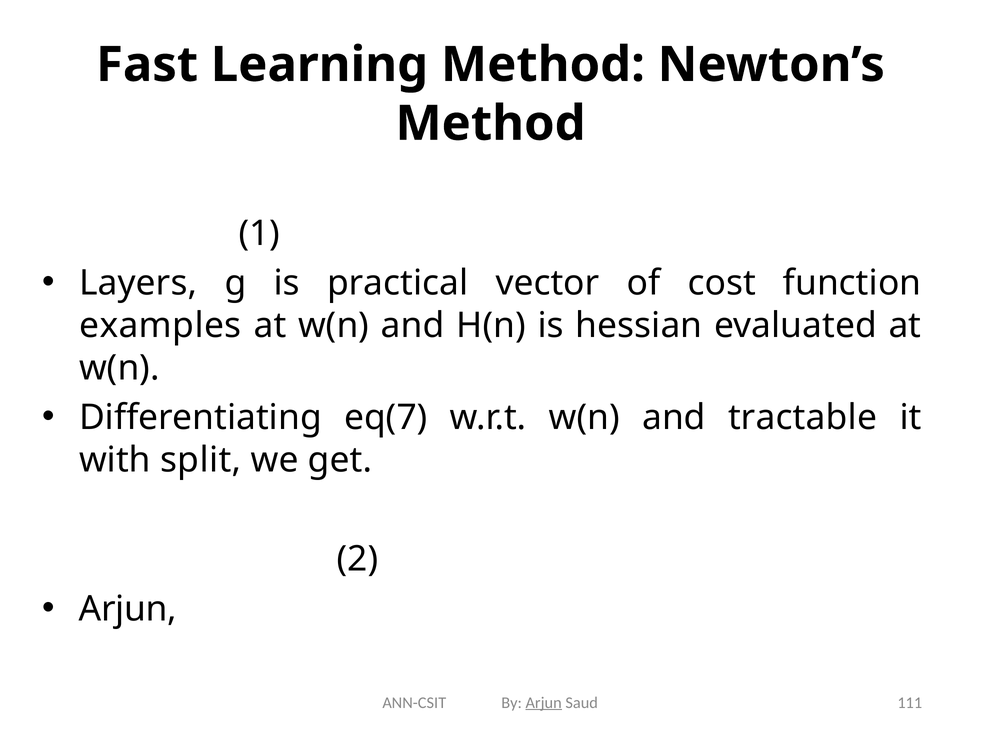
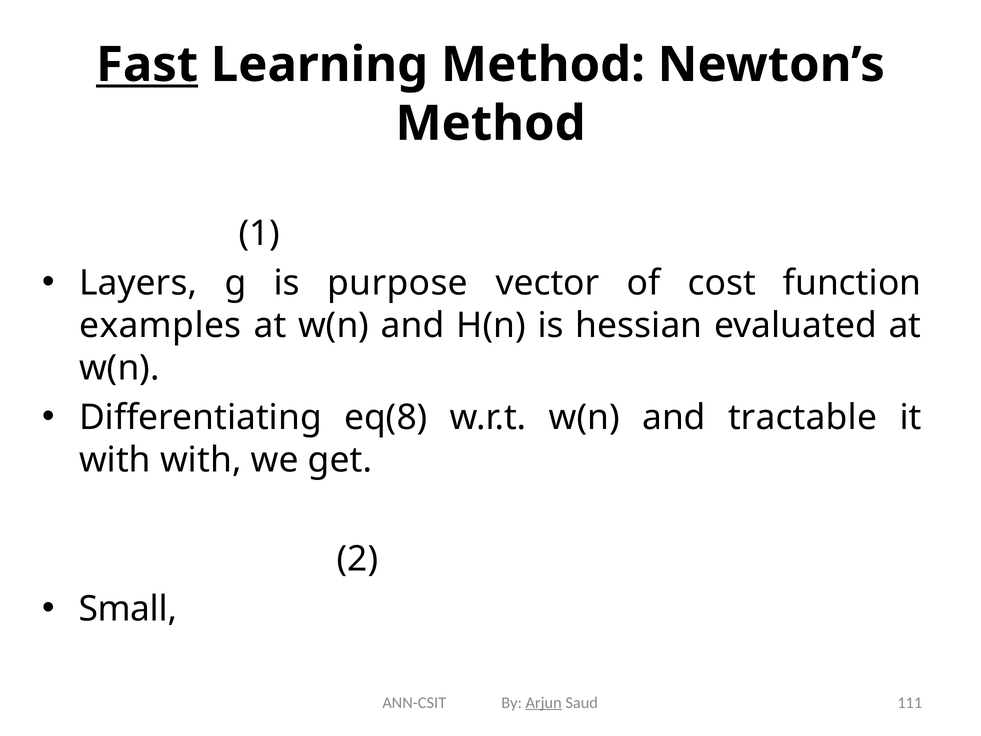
Fast underline: none -> present (147, 65)
practical: practical -> purpose (398, 283)
eq(7: eq(7 -> eq(8 (386, 418)
with split: split -> with (201, 460)
Arjun: Arjun -> Small (128, 609)
